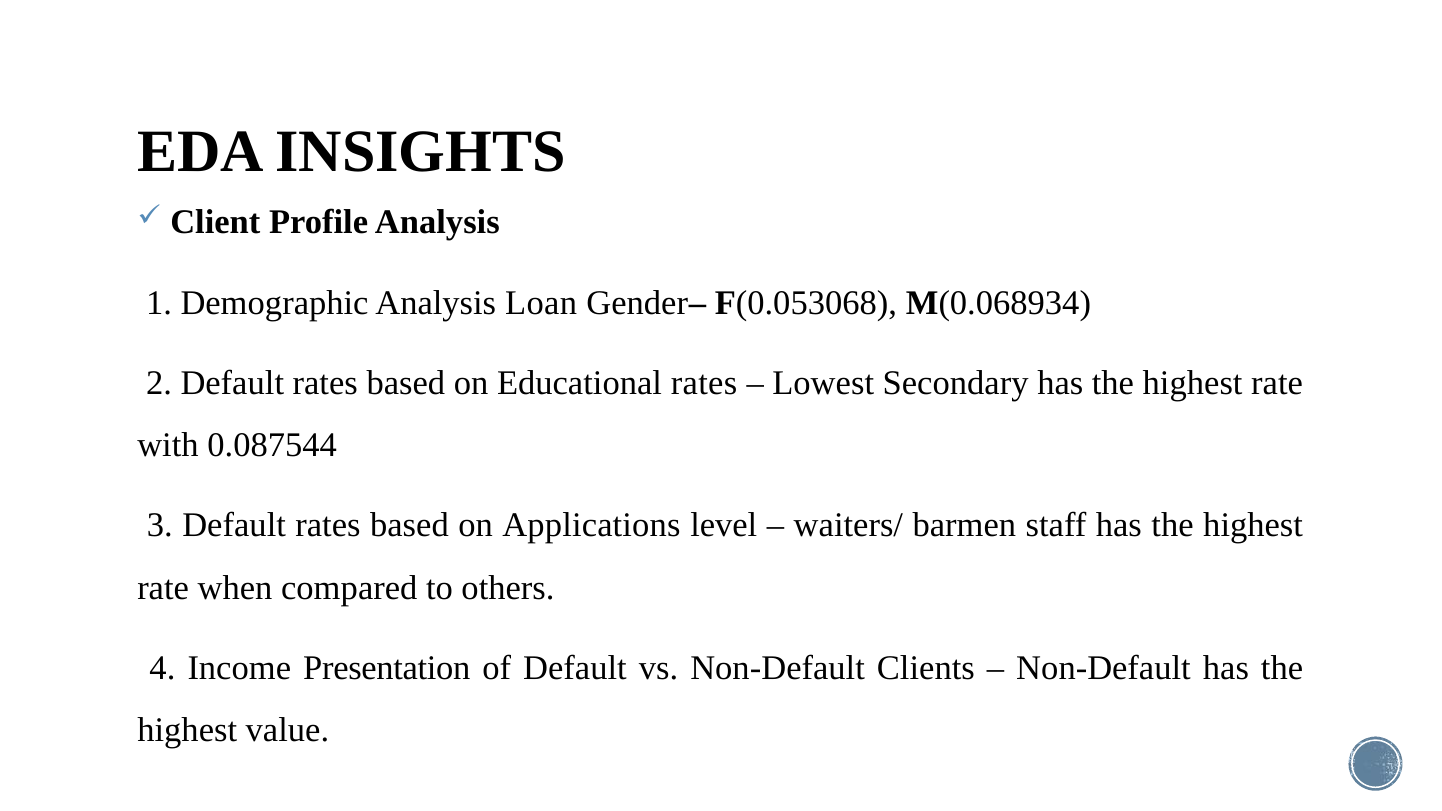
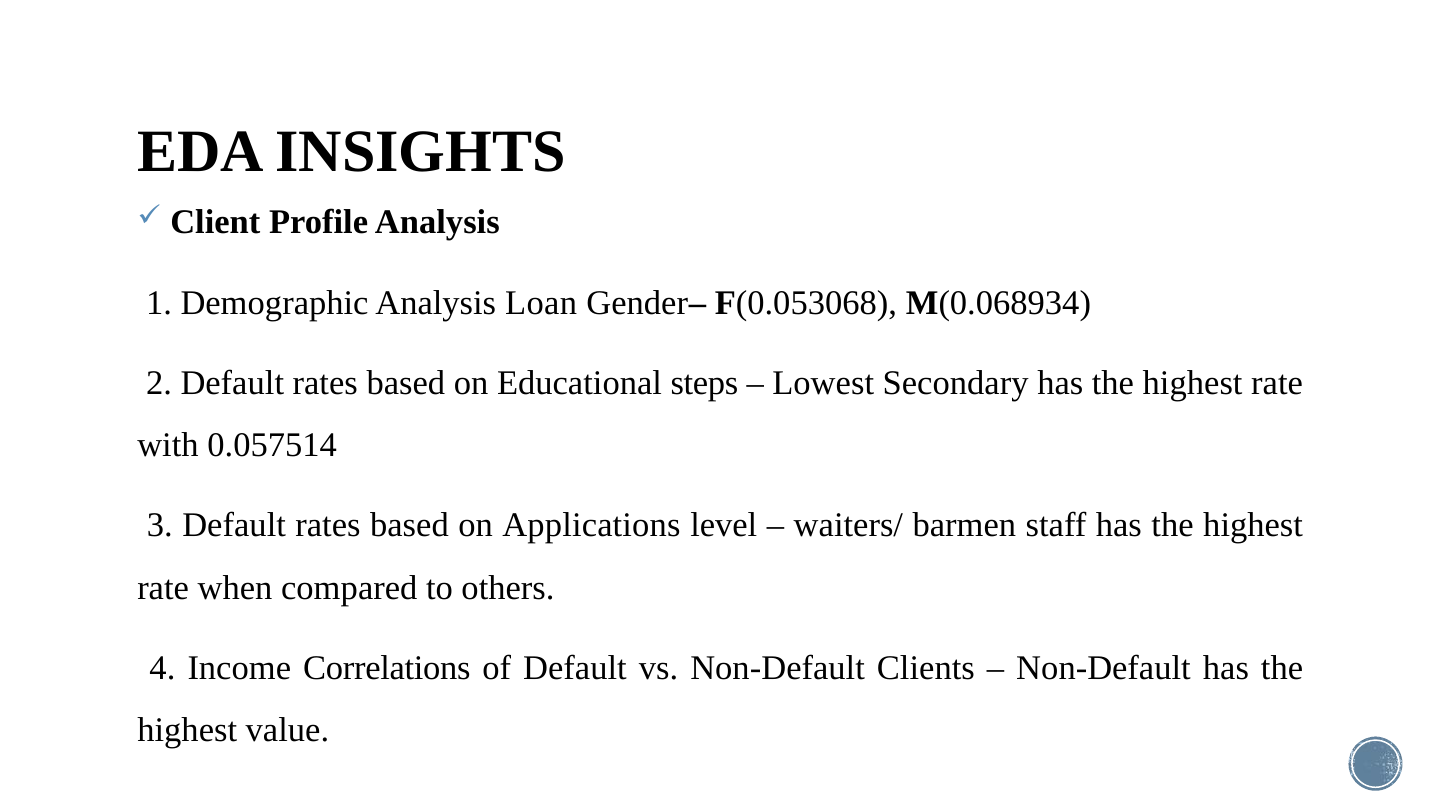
Educational rates: rates -> steps (704, 383)
0.087544: 0.087544 -> 0.057514 (272, 446)
Presentation: Presentation -> Correlations (387, 668)
